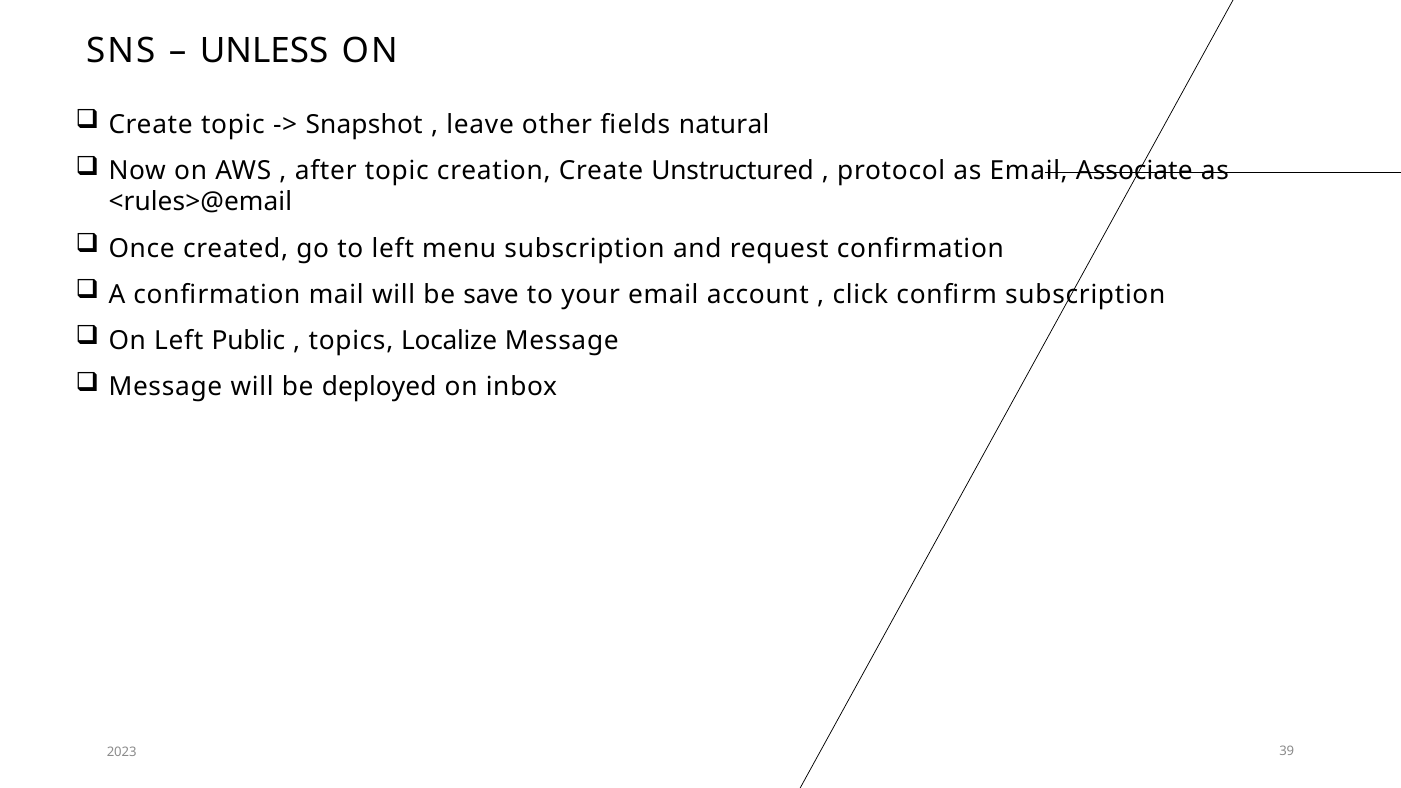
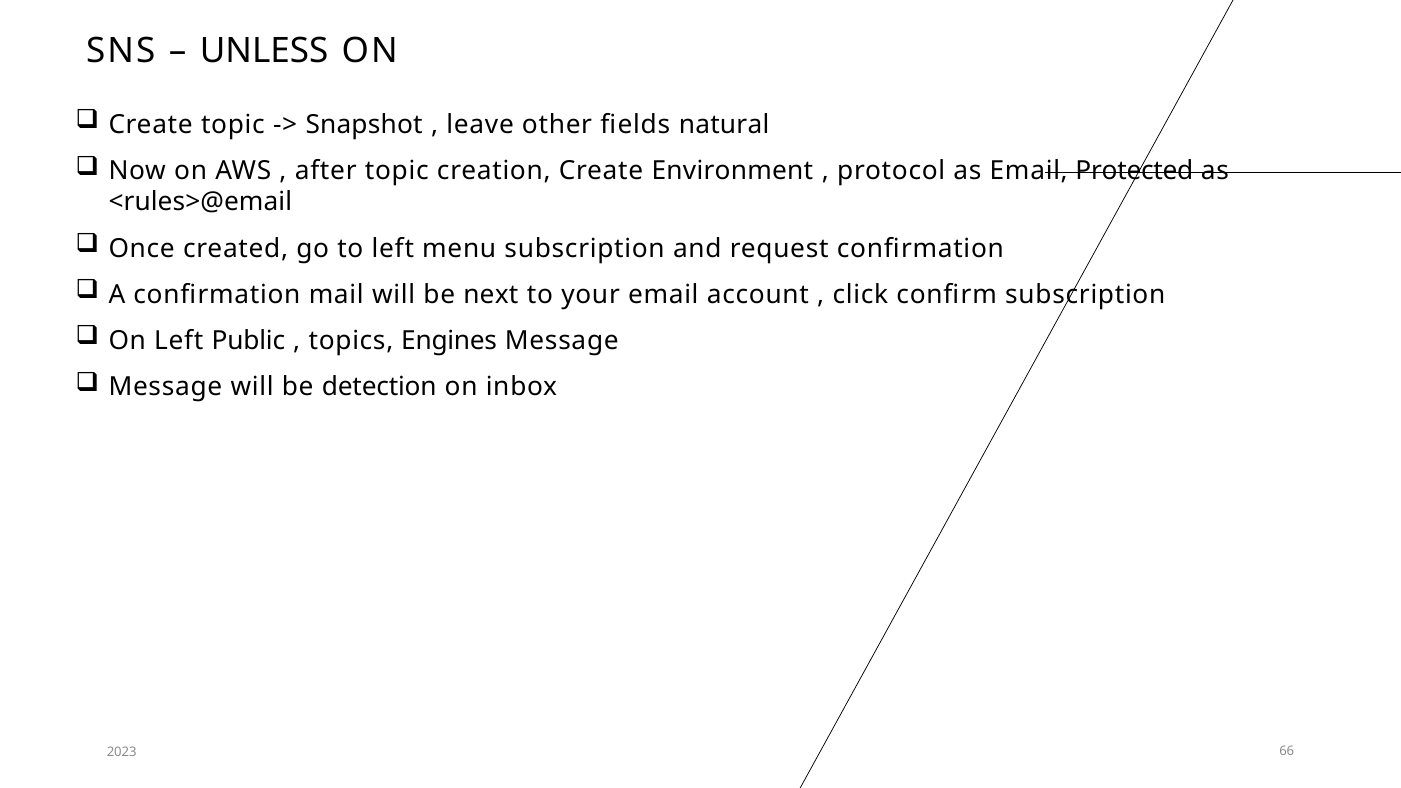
Unstructured: Unstructured -> Environment (732, 171)
Associate: Associate -> Protected (1134, 171)
save: save -> next (491, 295)
Localize: Localize -> Engines (449, 341)
deployed: deployed -> detection (379, 387)
39: 39 -> 66 (1287, 751)
